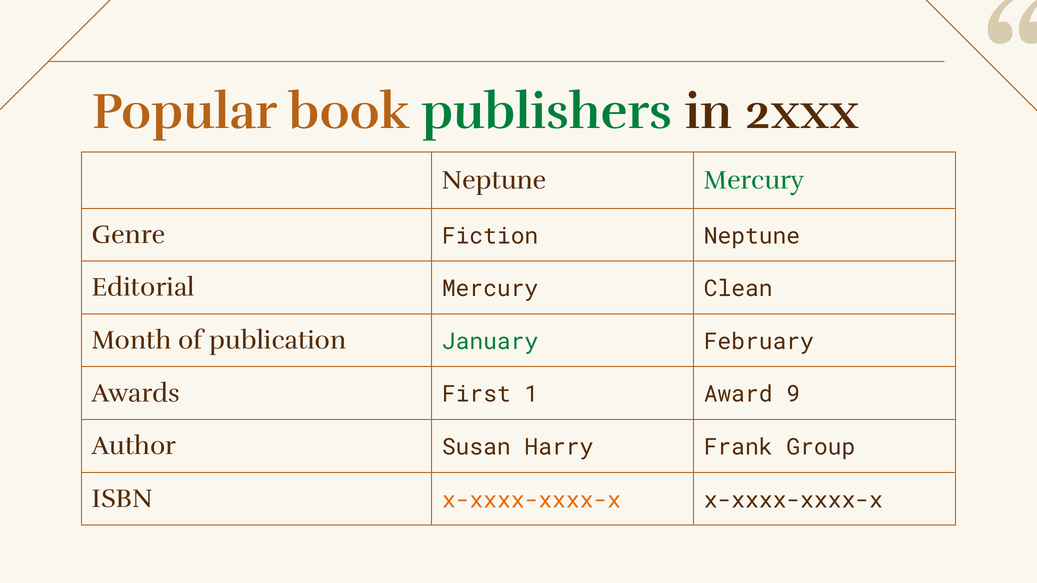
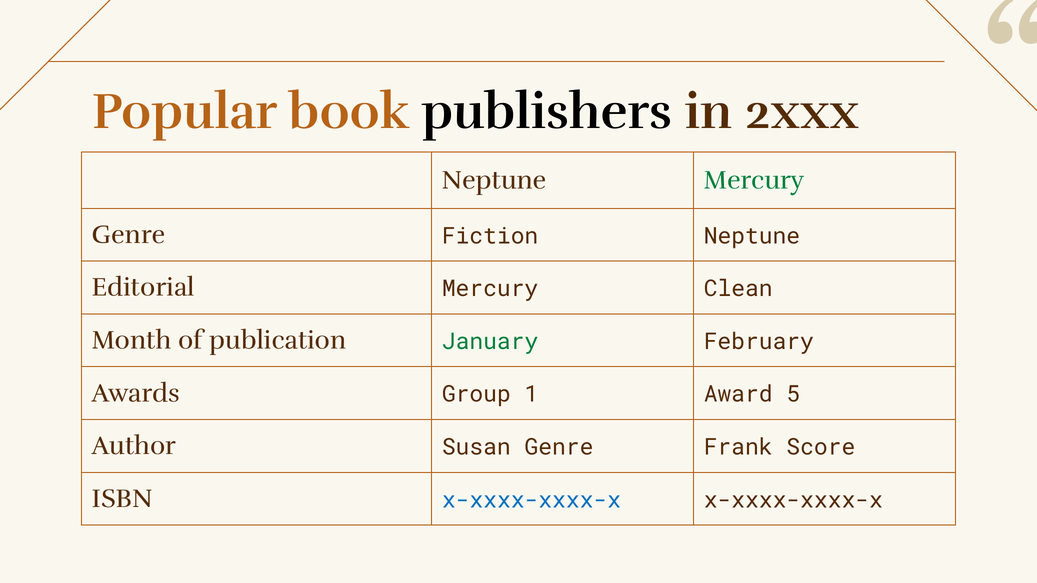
publishers colour: green -> black (547, 112)
First: First -> Group (476, 395)
9: 9 -> 5 (793, 395)
Susan Harry: Harry -> Genre (559, 447)
Group: Group -> Score (821, 447)
x-xxxx-xxxx-x colour: orange -> blue (531, 500)
